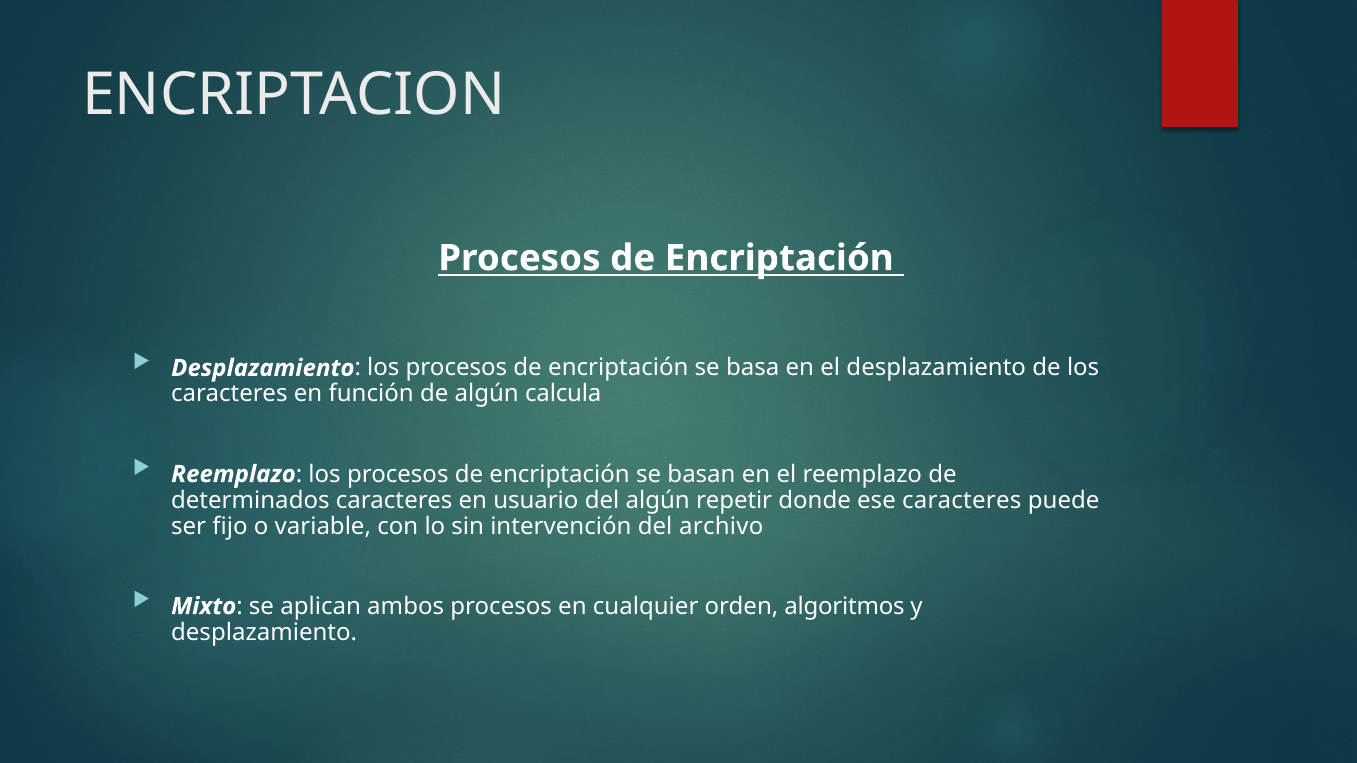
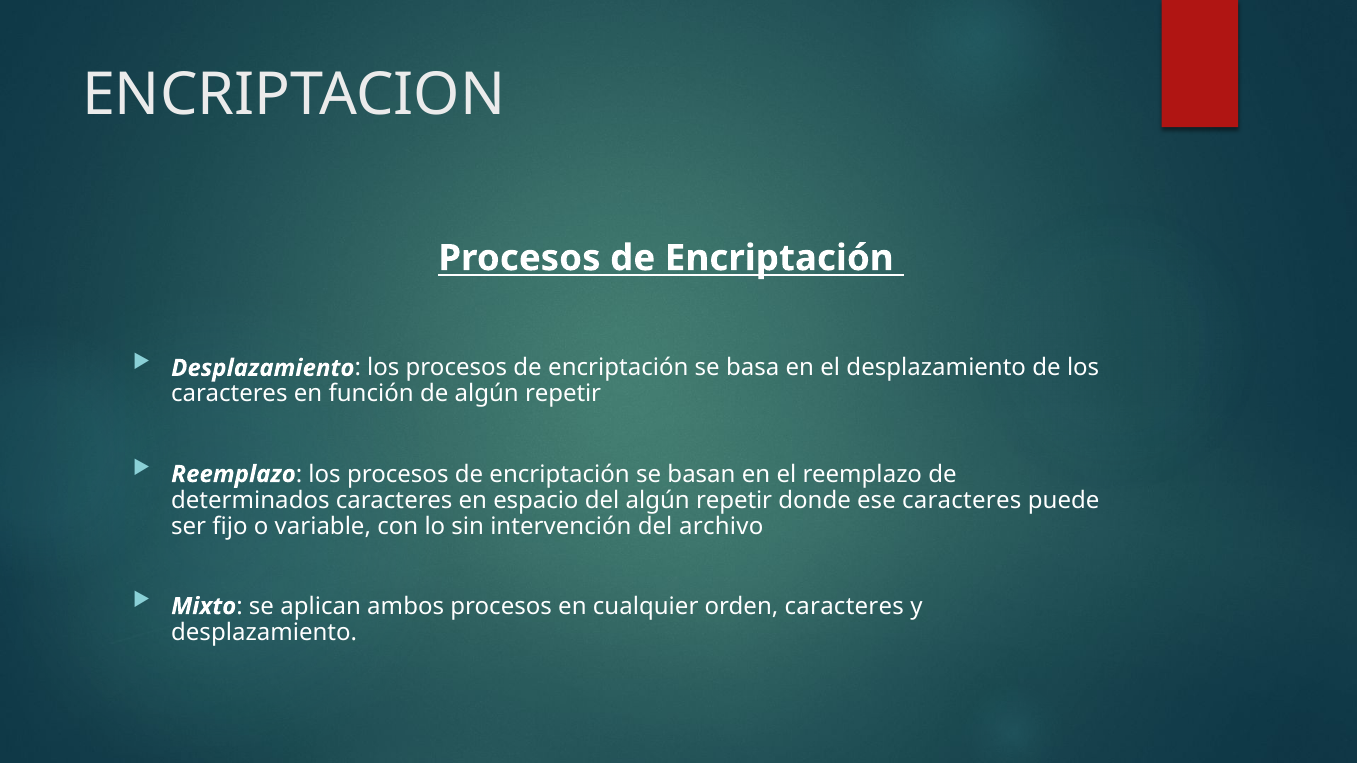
de algún calcula: calcula -> repetir (563, 394)
usuario: usuario -> espacio (536, 500)
orden algoritmos: algoritmos -> caracteres (844, 607)
